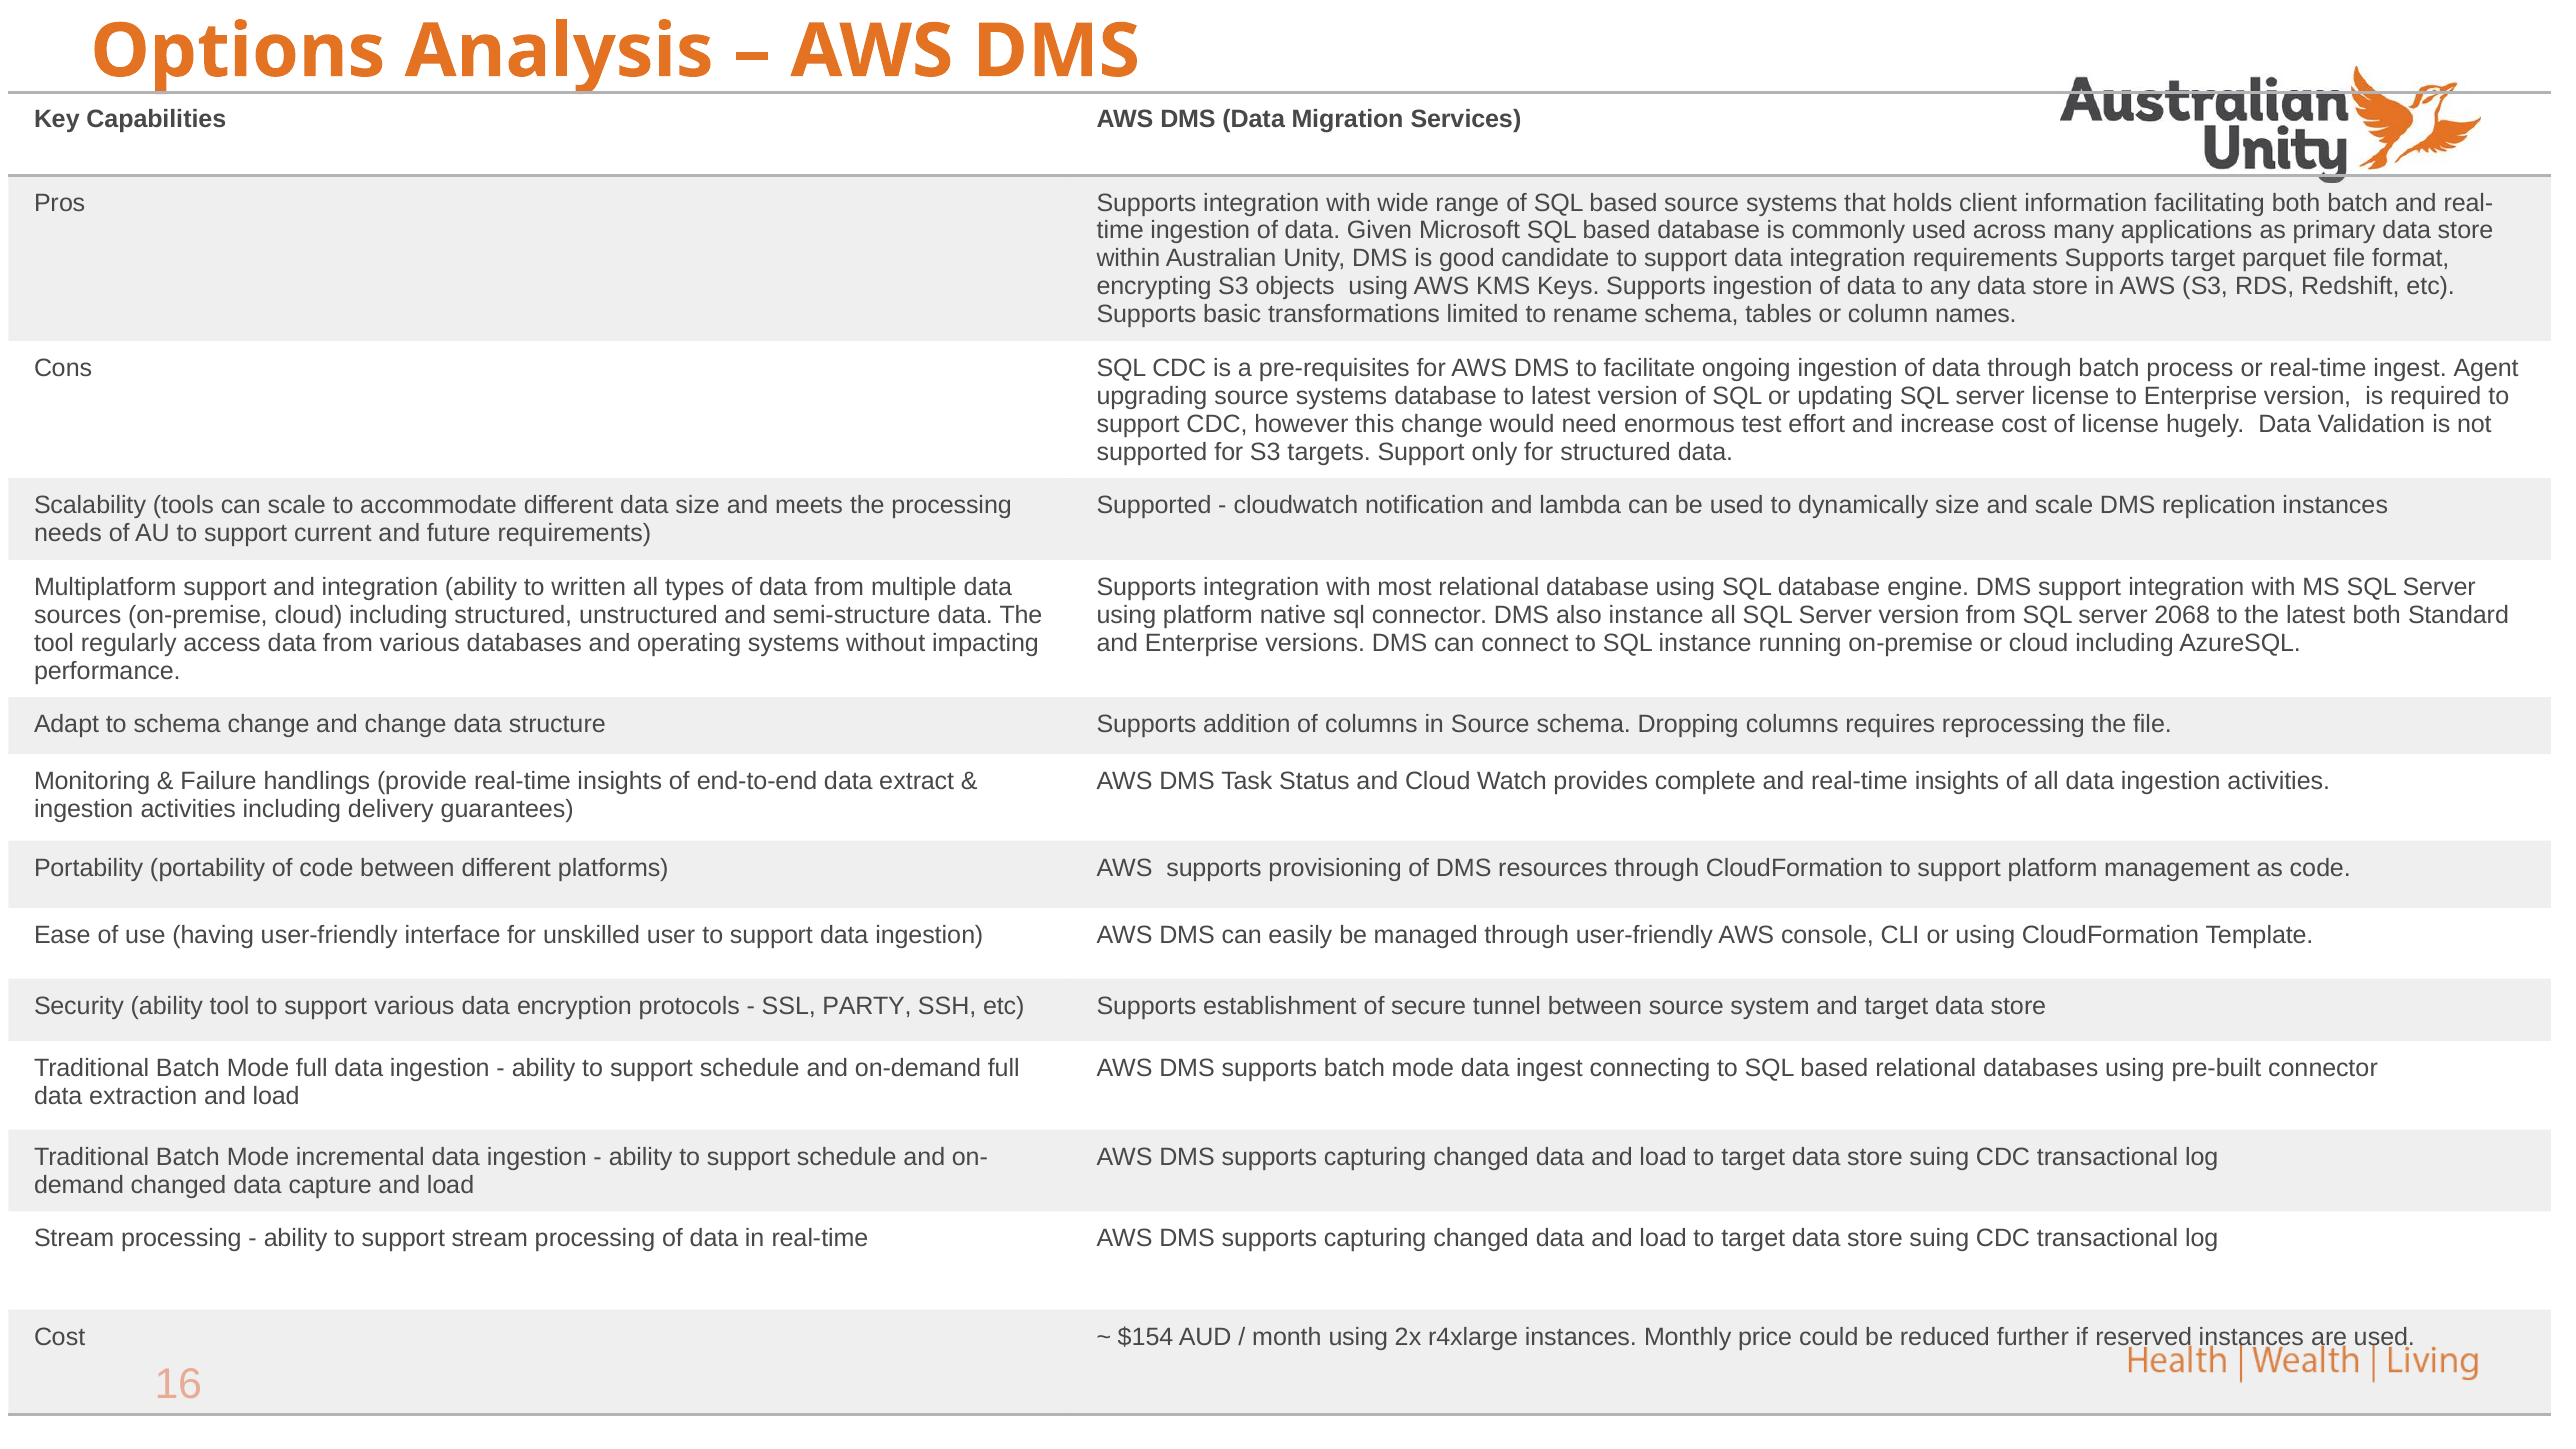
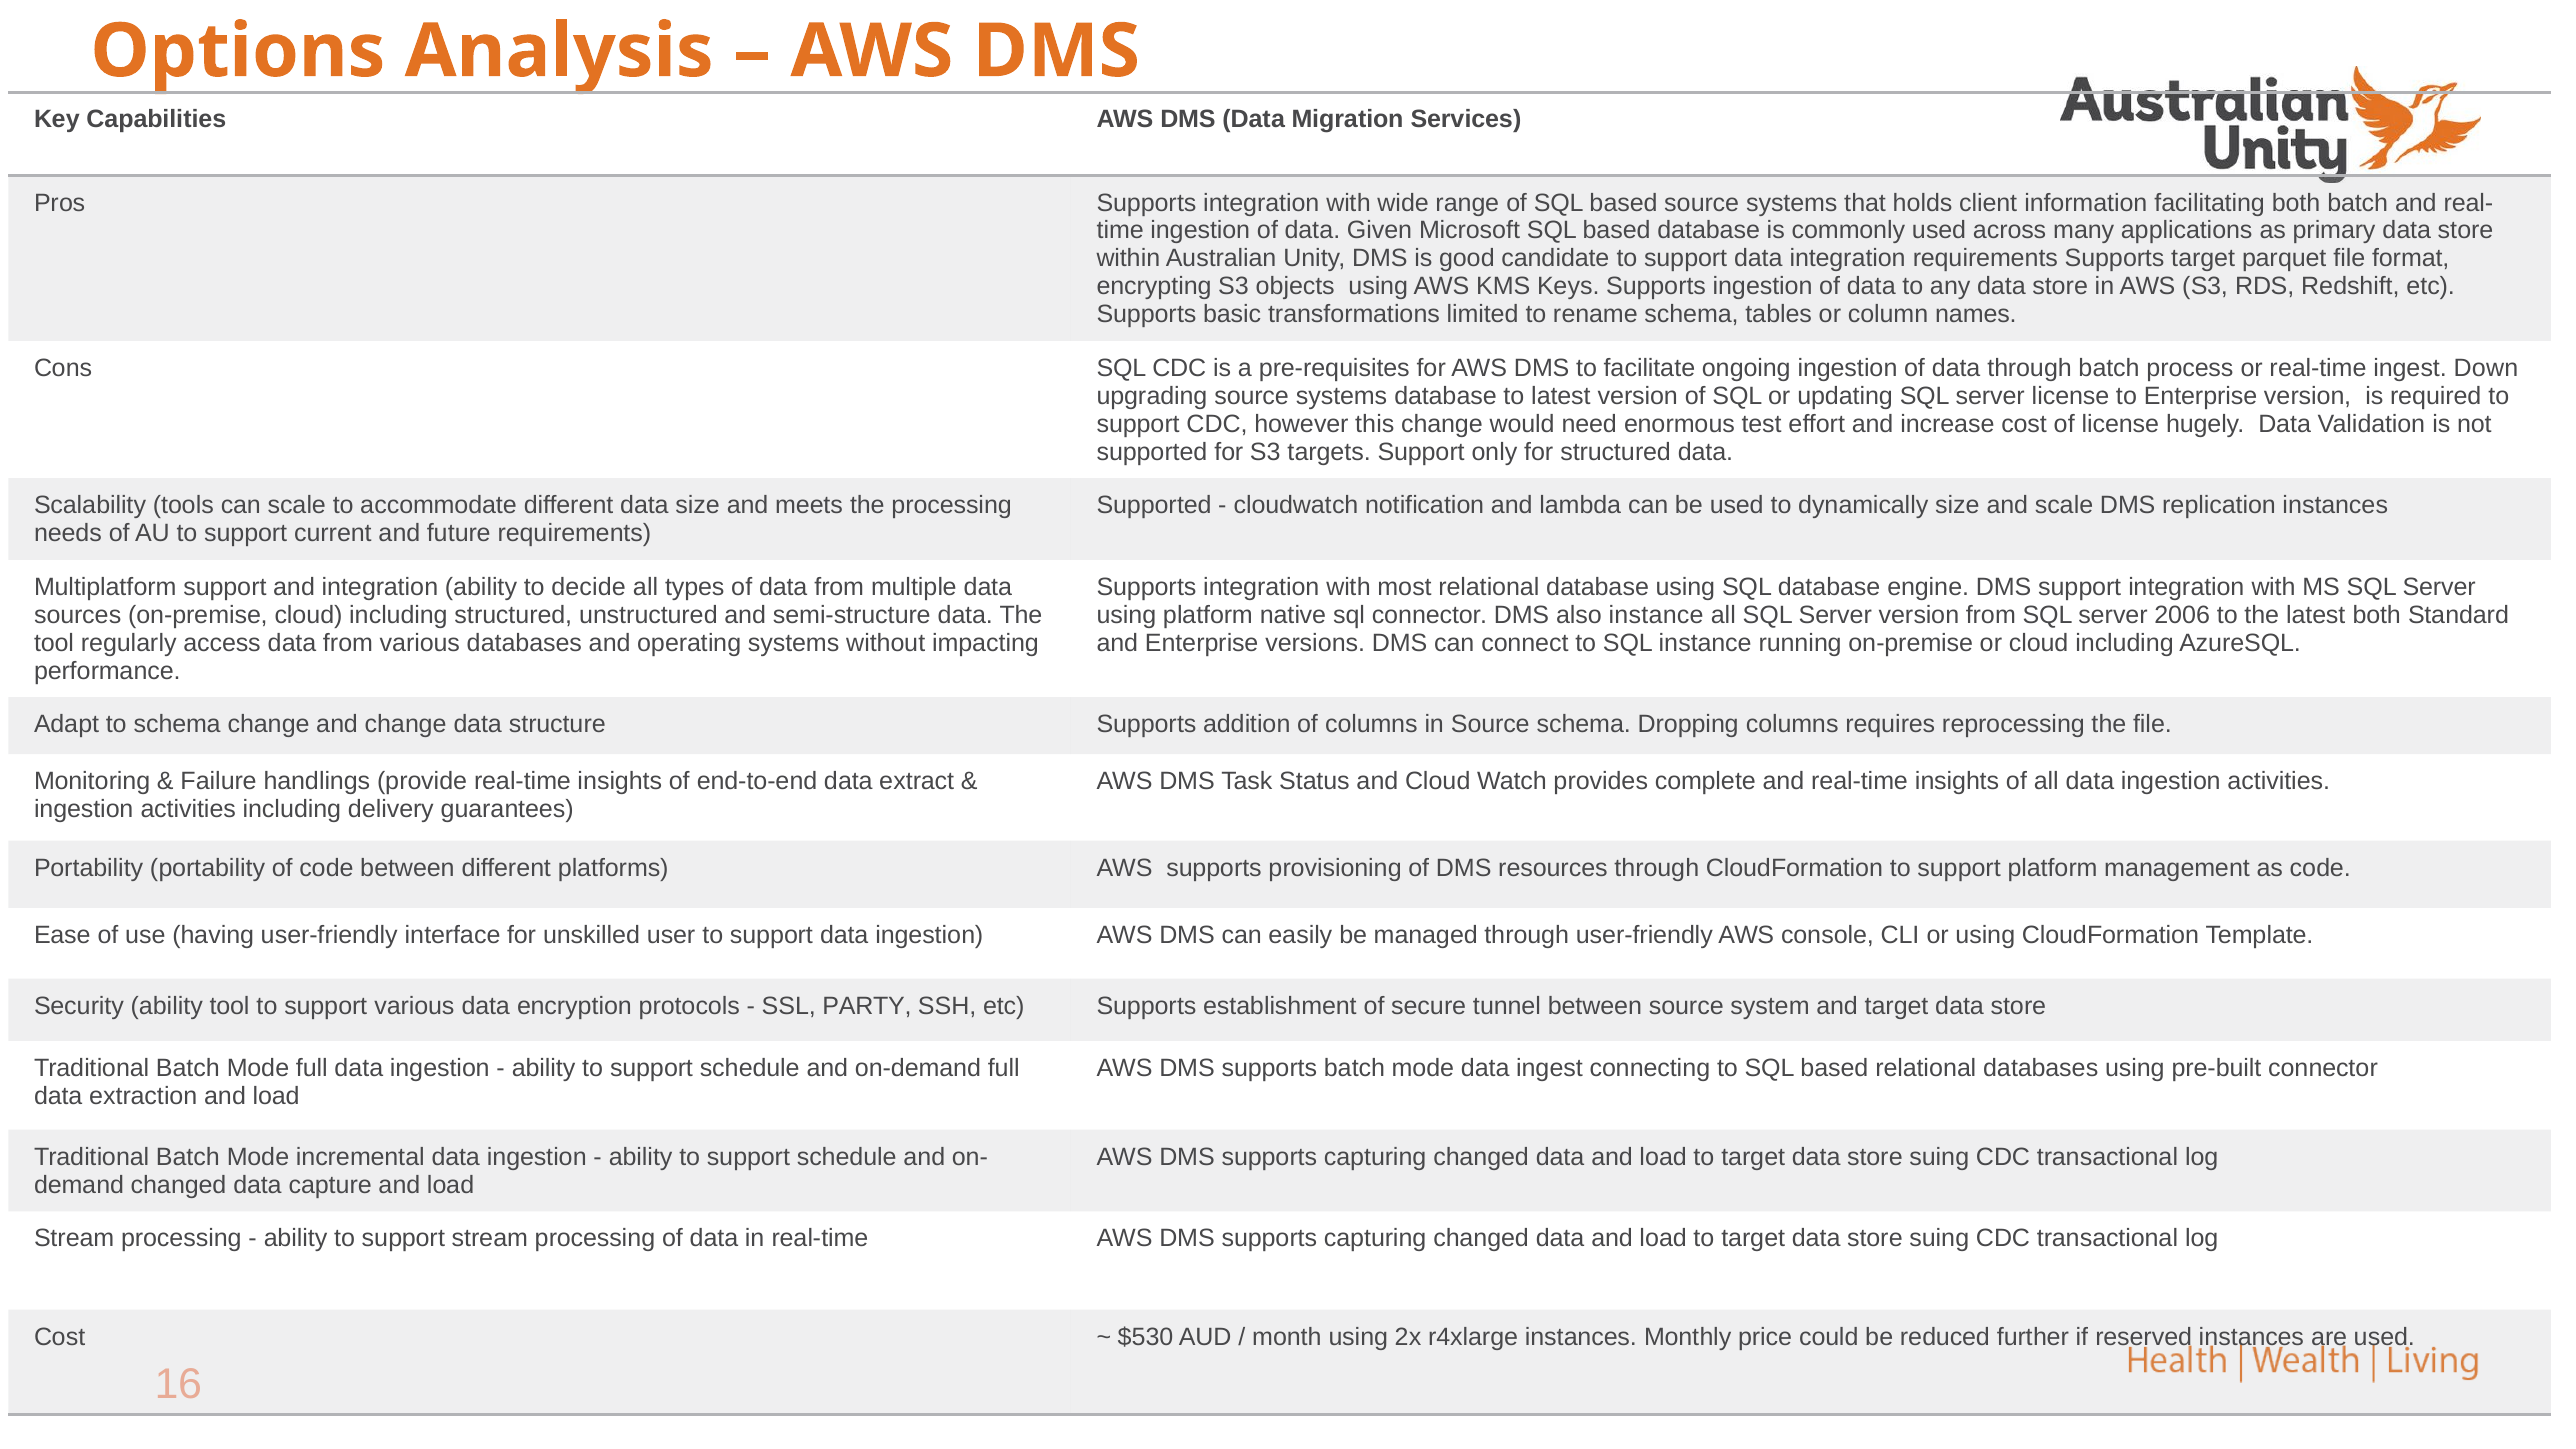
Agent: Agent -> Down (2486, 368)
written: written -> decide (589, 587)
2068: 2068 -> 2006 (2182, 615)
$154: $154 -> $530 (1146, 1337)
